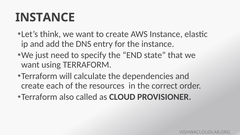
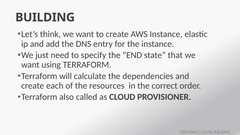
INSTANCE: INSTANCE -> BUILDING (45, 17)
